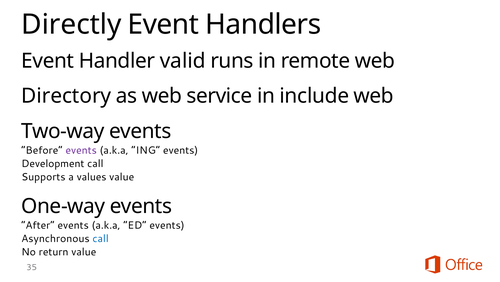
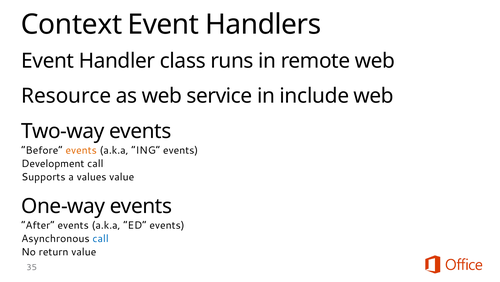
Directly: Directly -> Context (72, 24)
valid: valid -> class (183, 61)
Directory: Directory -> Resource (66, 96)
events colour: purple -> orange (81, 150)
